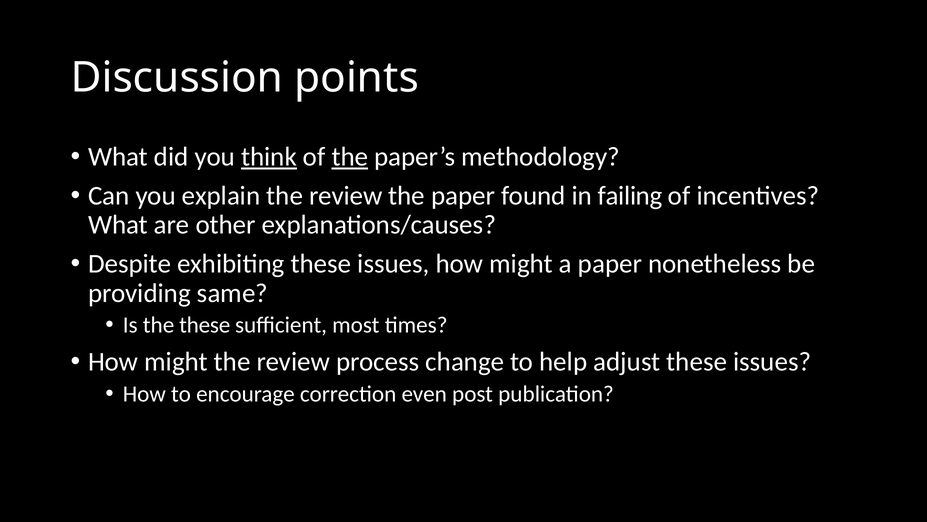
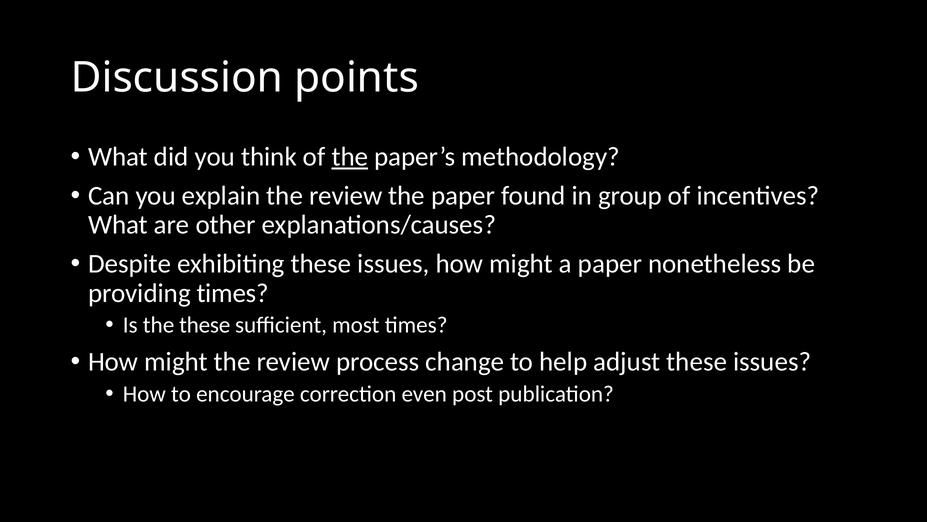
think underline: present -> none (269, 157)
failing: failing -> group (630, 196)
providing same: same -> times (233, 293)
